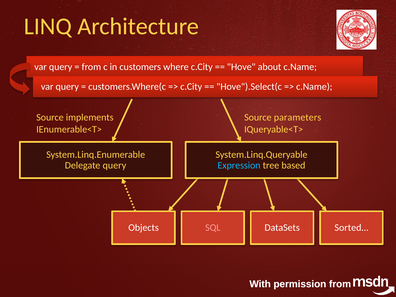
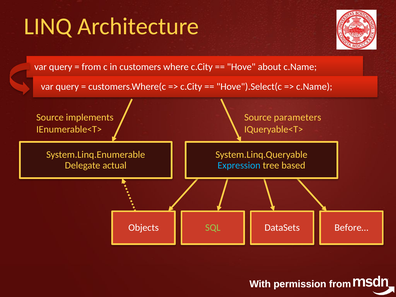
Delegate query: query -> actual (115, 165)
SQL colour: pink -> light green (213, 228)
Sorted…: Sorted… -> Before… (351, 228)
